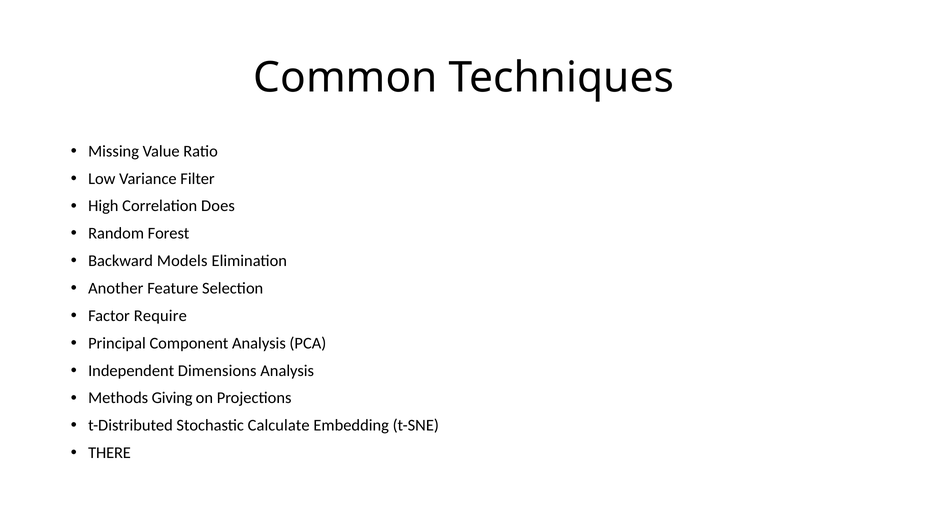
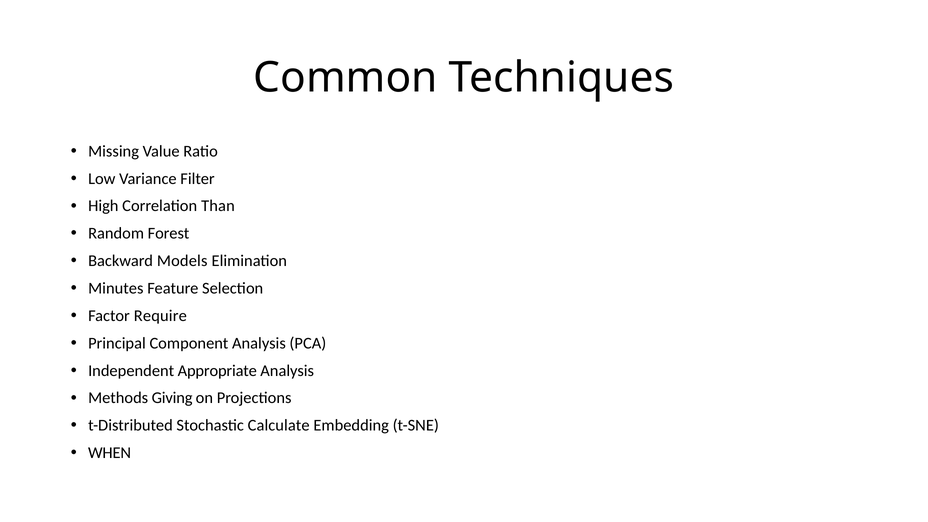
Does: Does -> Than (218, 206)
Another: Another -> Minutes (116, 288)
Dimensions: Dimensions -> Appropriate (217, 371)
THERE: THERE -> WHEN (110, 453)
